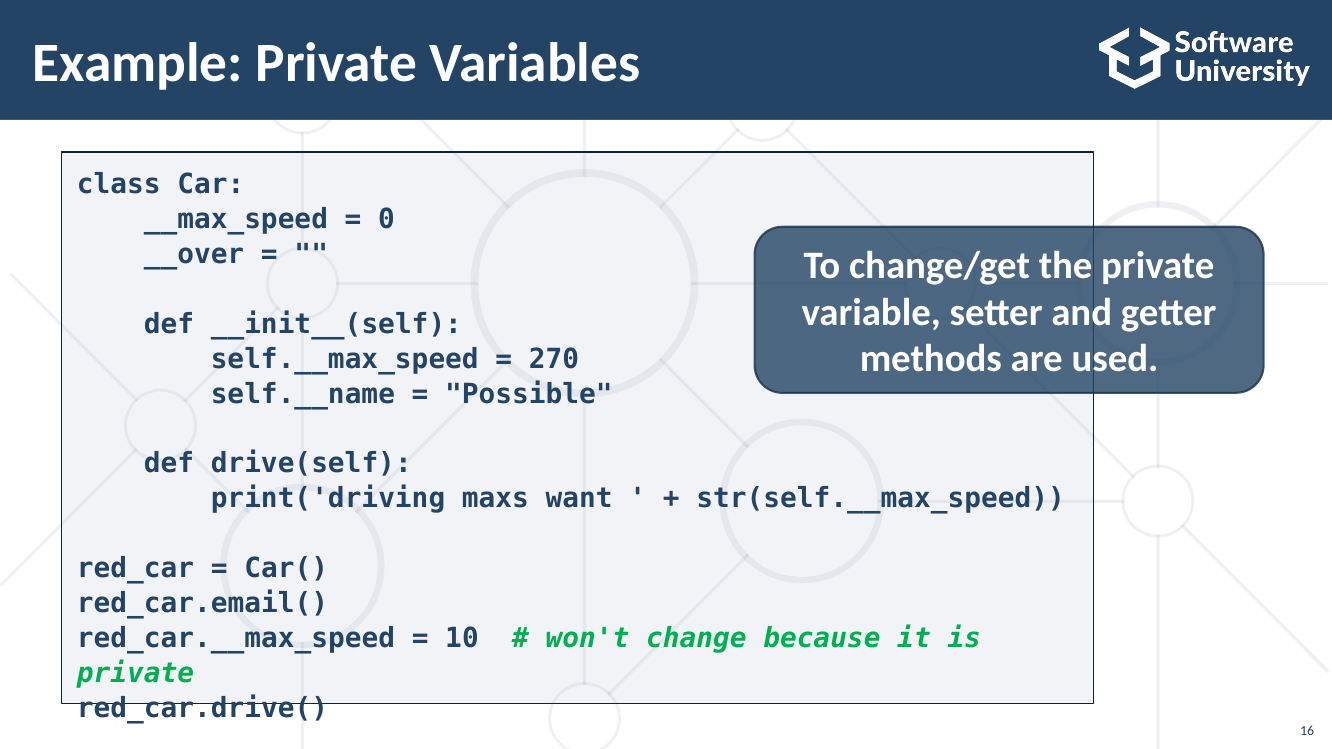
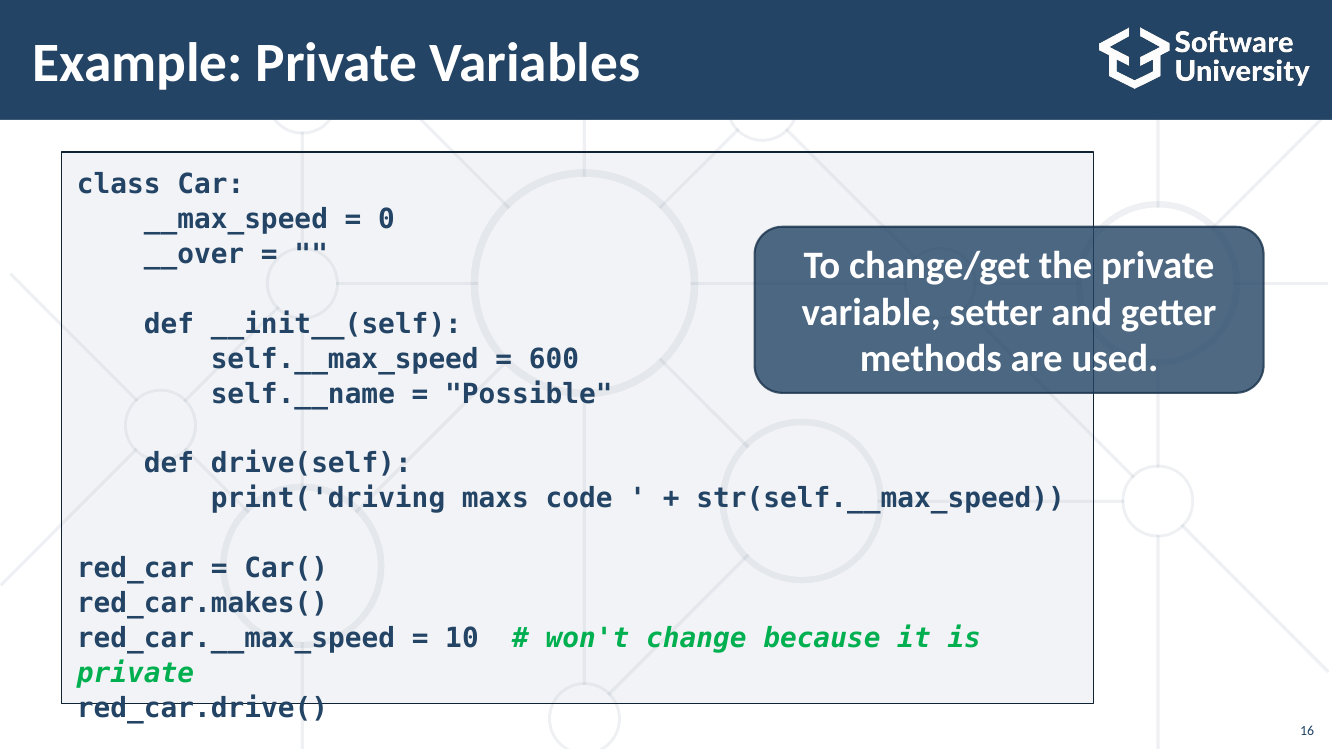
270: 270 -> 600 (554, 359)
want: want -> code (579, 499)
red_car.email(: red_car.email( -> red_car.makes( (202, 604)
